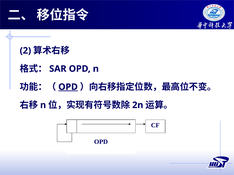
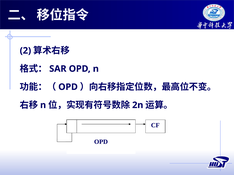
OPD underline: present -> none (68, 87)
